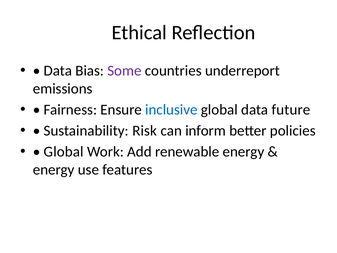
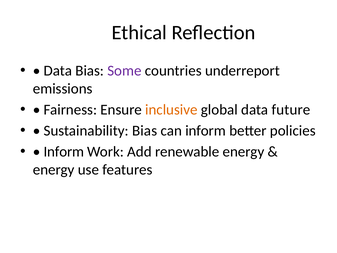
inclusive colour: blue -> orange (171, 110)
Sustainability Risk: Risk -> Bias (145, 131)
Global: Global -> Inform (64, 152)
